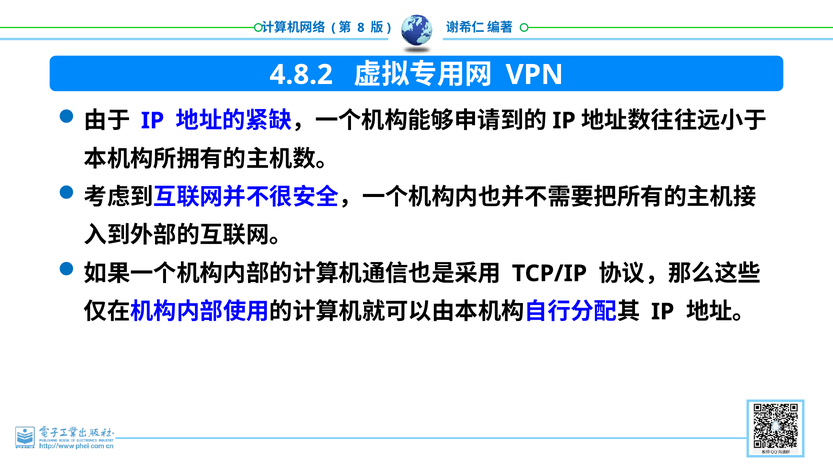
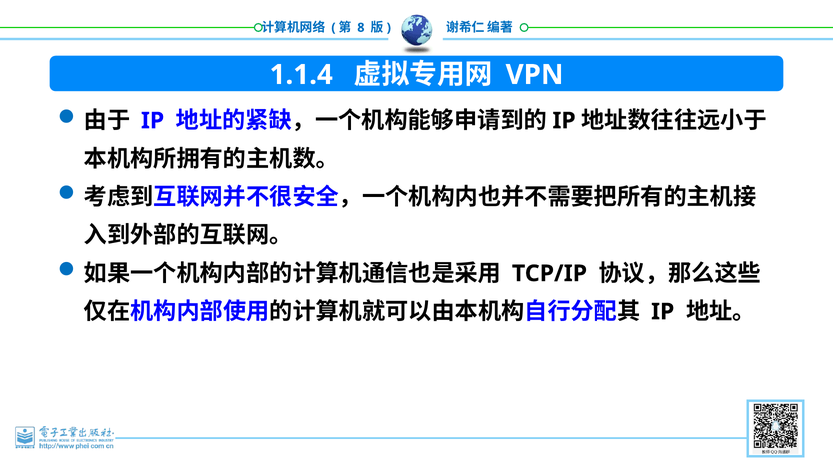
4.8.2: 4.8.2 -> 1.1.4 (301, 75)
